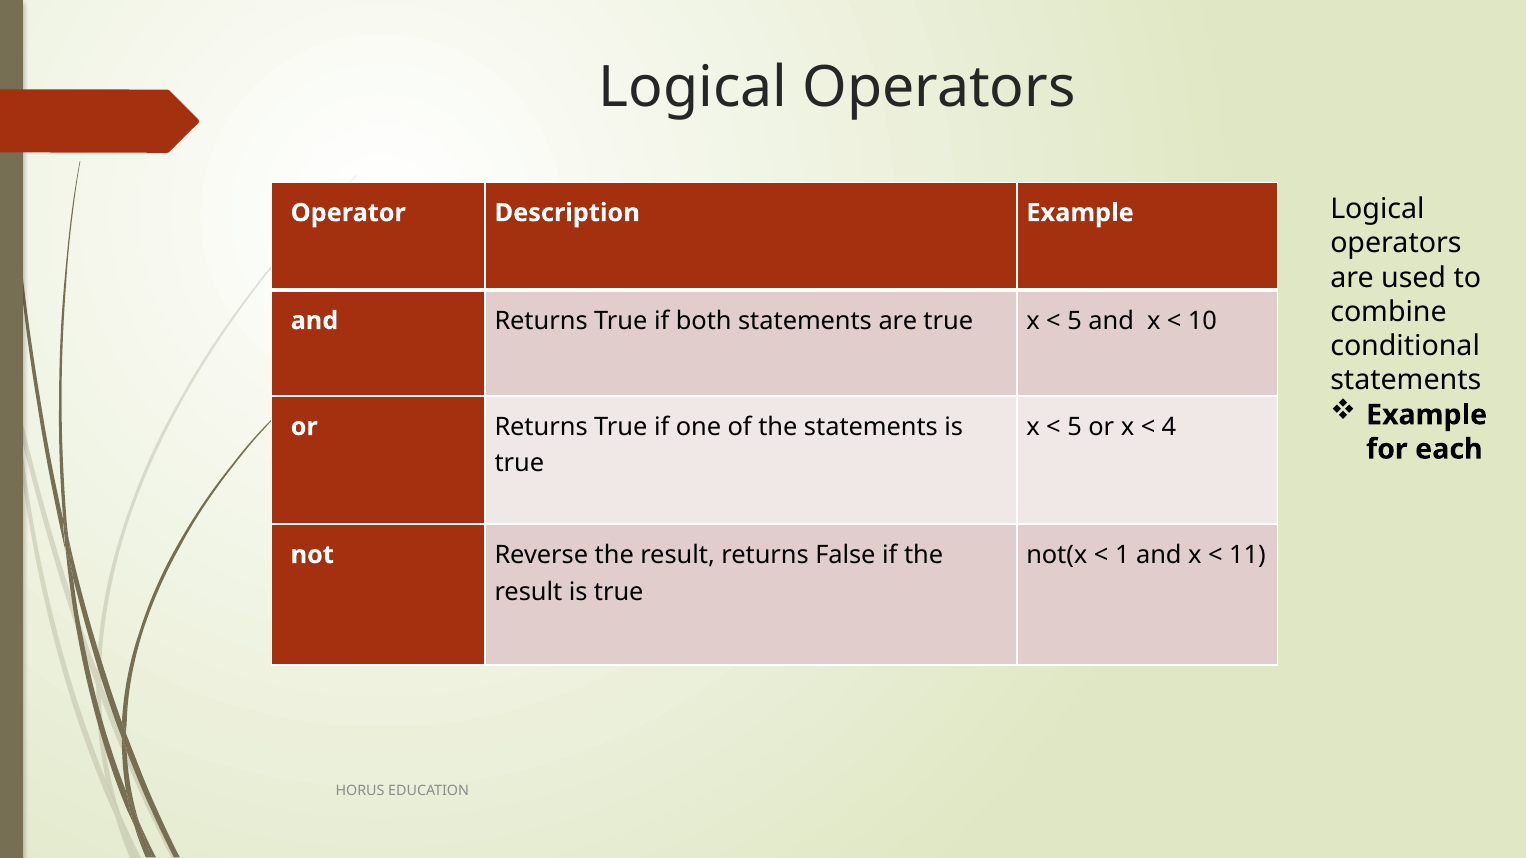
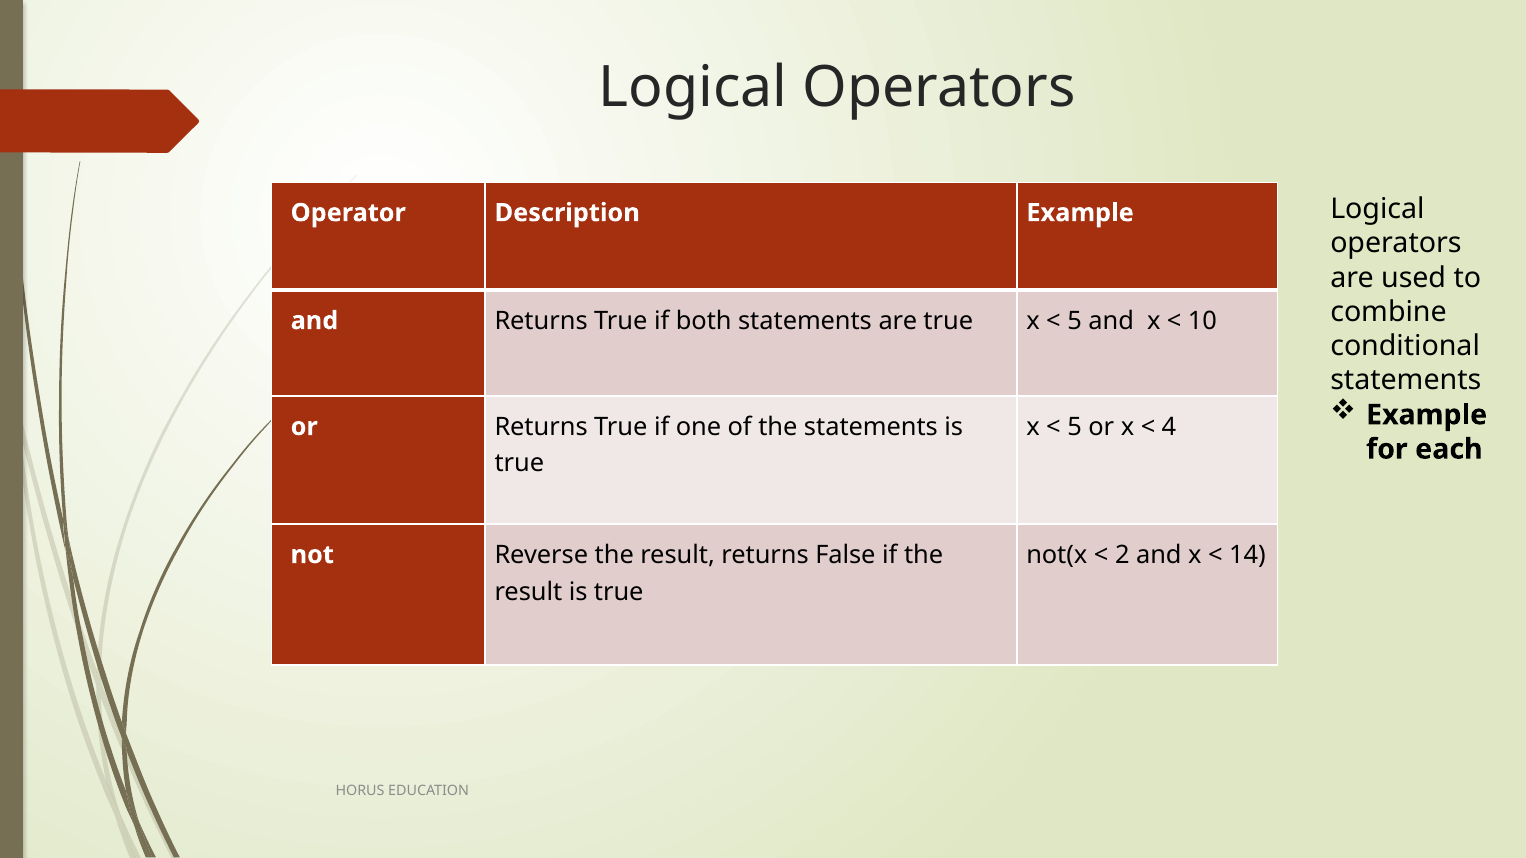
1: 1 -> 2 (1122, 555)
11: 11 -> 14 (1248, 555)
